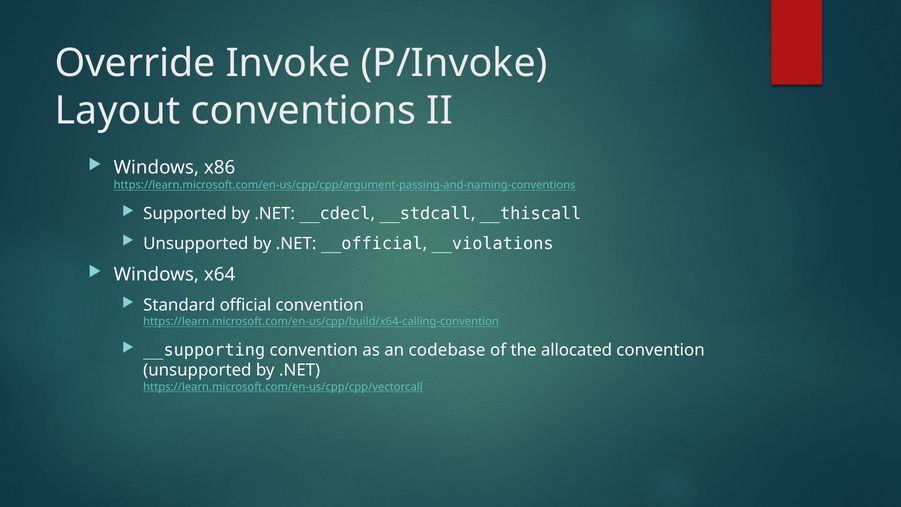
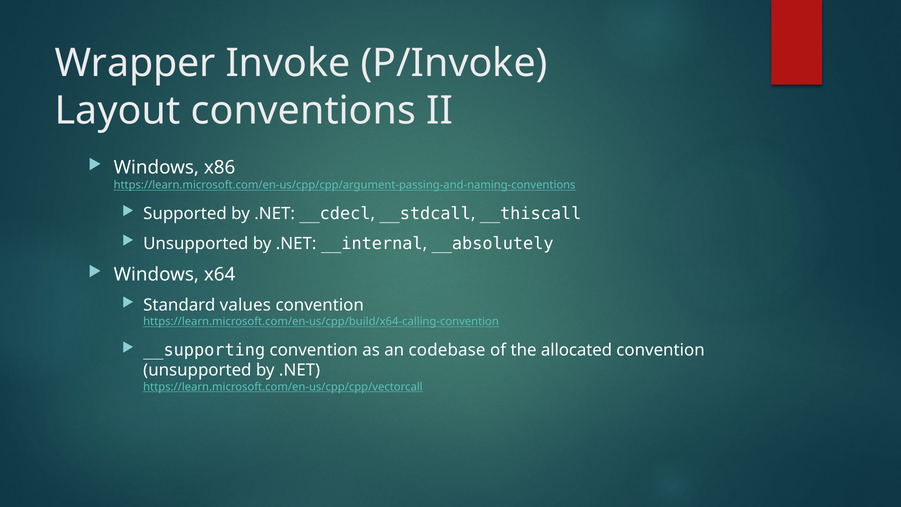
Override: Override -> Wrapper (135, 63)
__official: __official -> __internal (372, 243)
__violations: __violations -> __absolutely (493, 243)
official: official -> values (245, 305)
